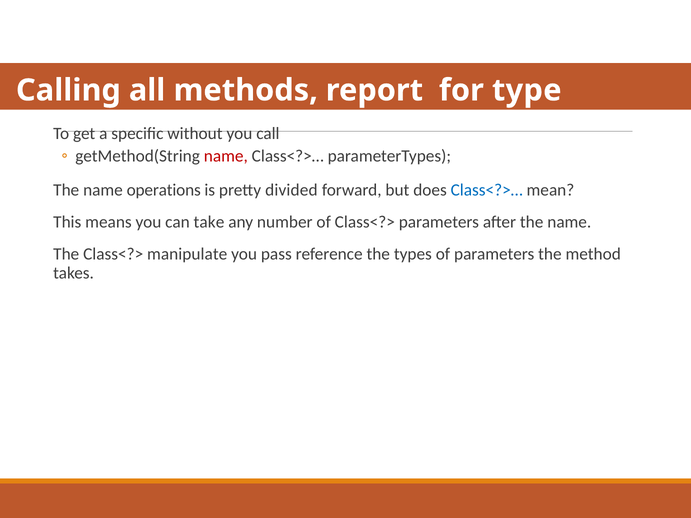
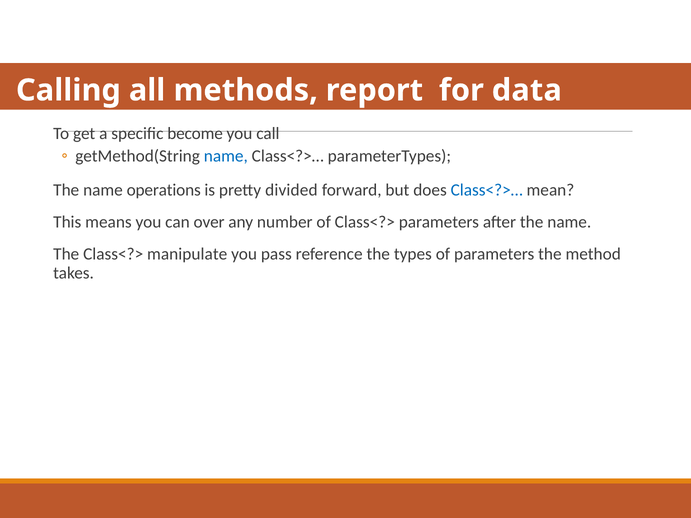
type: type -> data (527, 90)
without: without -> become (195, 134)
name colour: red -> blue (226, 156)
take: take -> over (209, 222)
